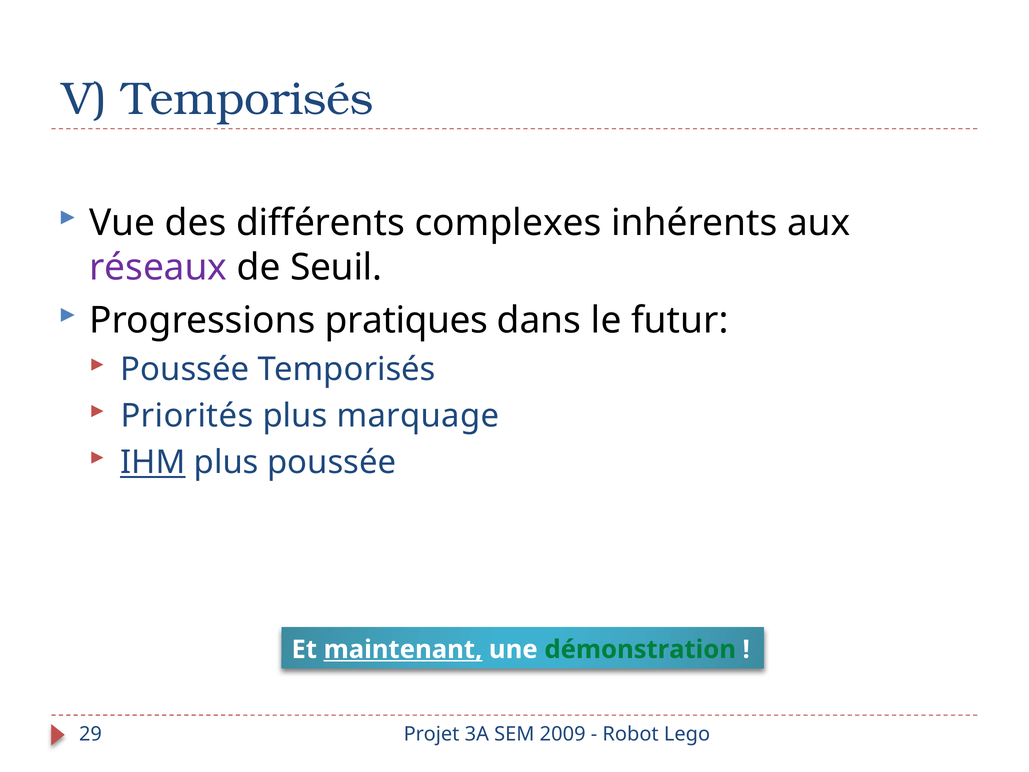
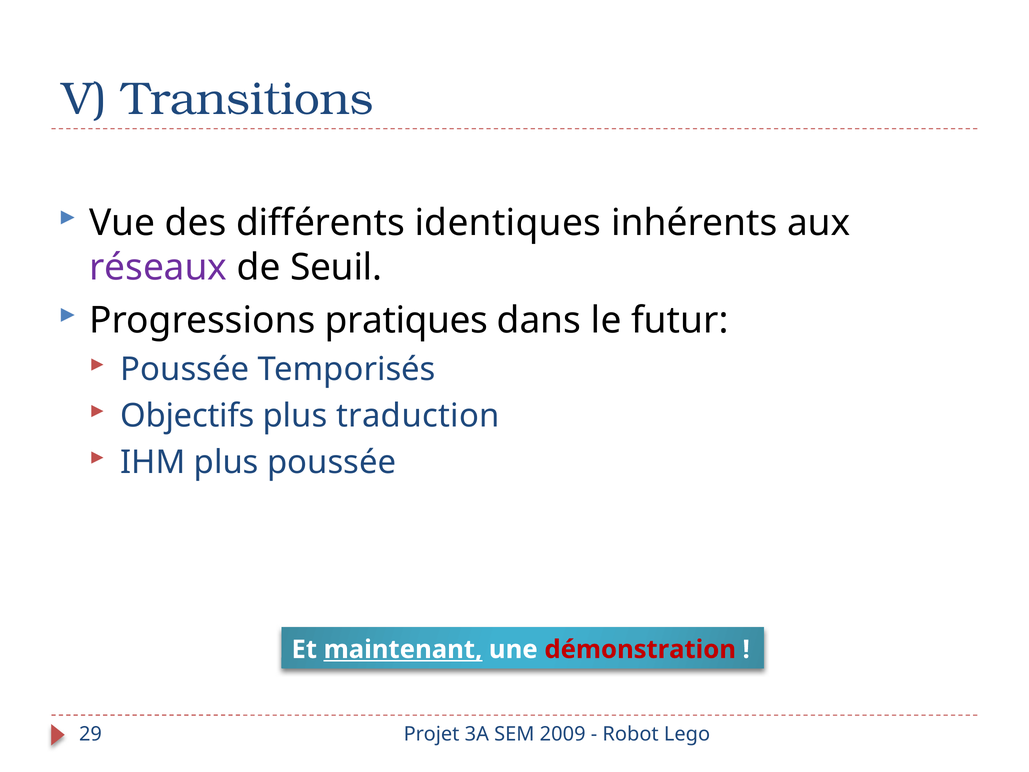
V Temporisés: Temporisés -> Transitions (248, 99)
complexes: complexes -> identiques (508, 223)
Priorités: Priorités -> Objectifs (187, 416)
marquage: marquage -> traduction (418, 416)
IHM underline: present -> none (153, 462)
démonstration colour: green -> red (640, 649)
